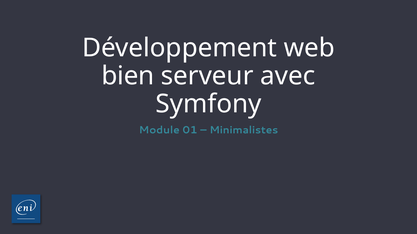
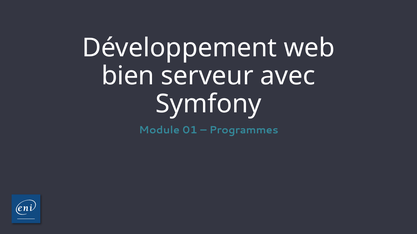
Minimalistes: Minimalistes -> Programmes (244, 130)
